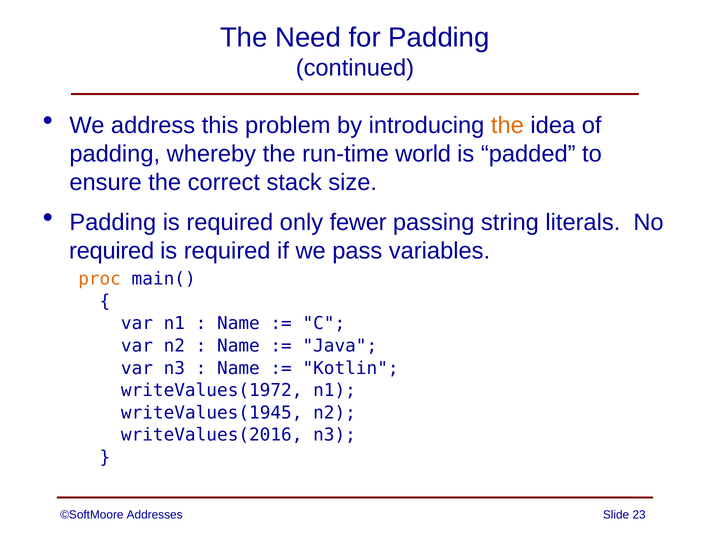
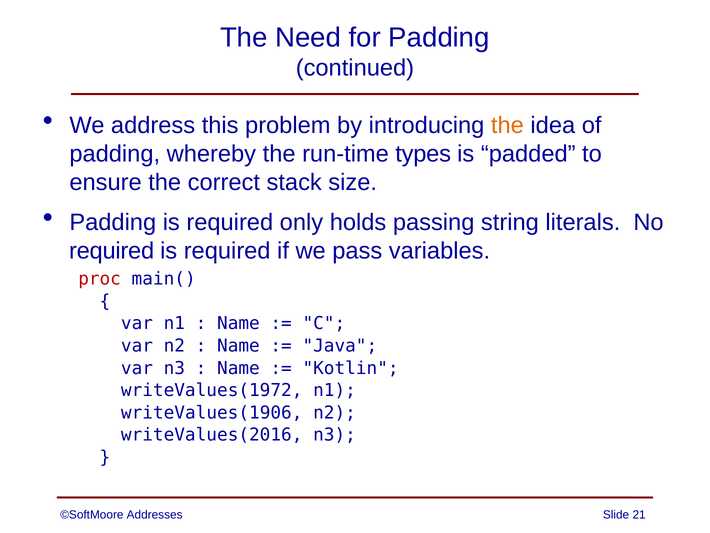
world: world -> types (423, 154)
fewer: fewer -> holds (358, 222)
proc colour: orange -> red (100, 279)
writeValues(1945: writeValues(1945 -> writeValues(1906 (212, 412)
23: 23 -> 21 (639, 514)
